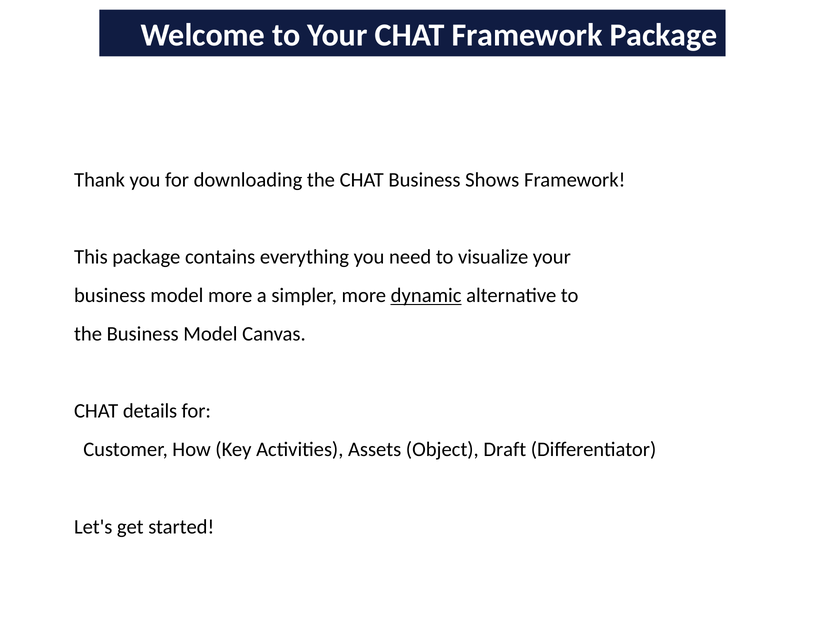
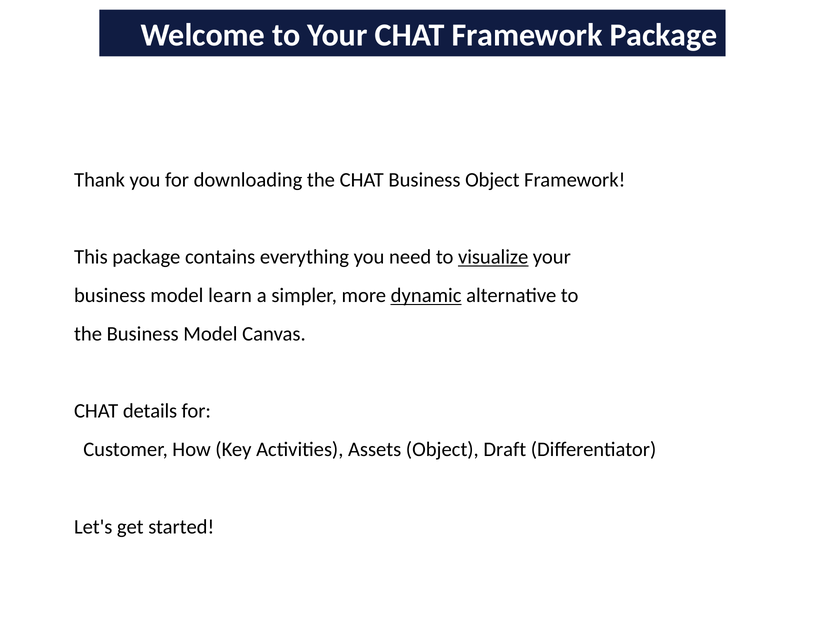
Business Shows: Shows -> Object (492, 180)
visualize underline: none -> present (493, 257)
model more: more -> learn (230, 296)
